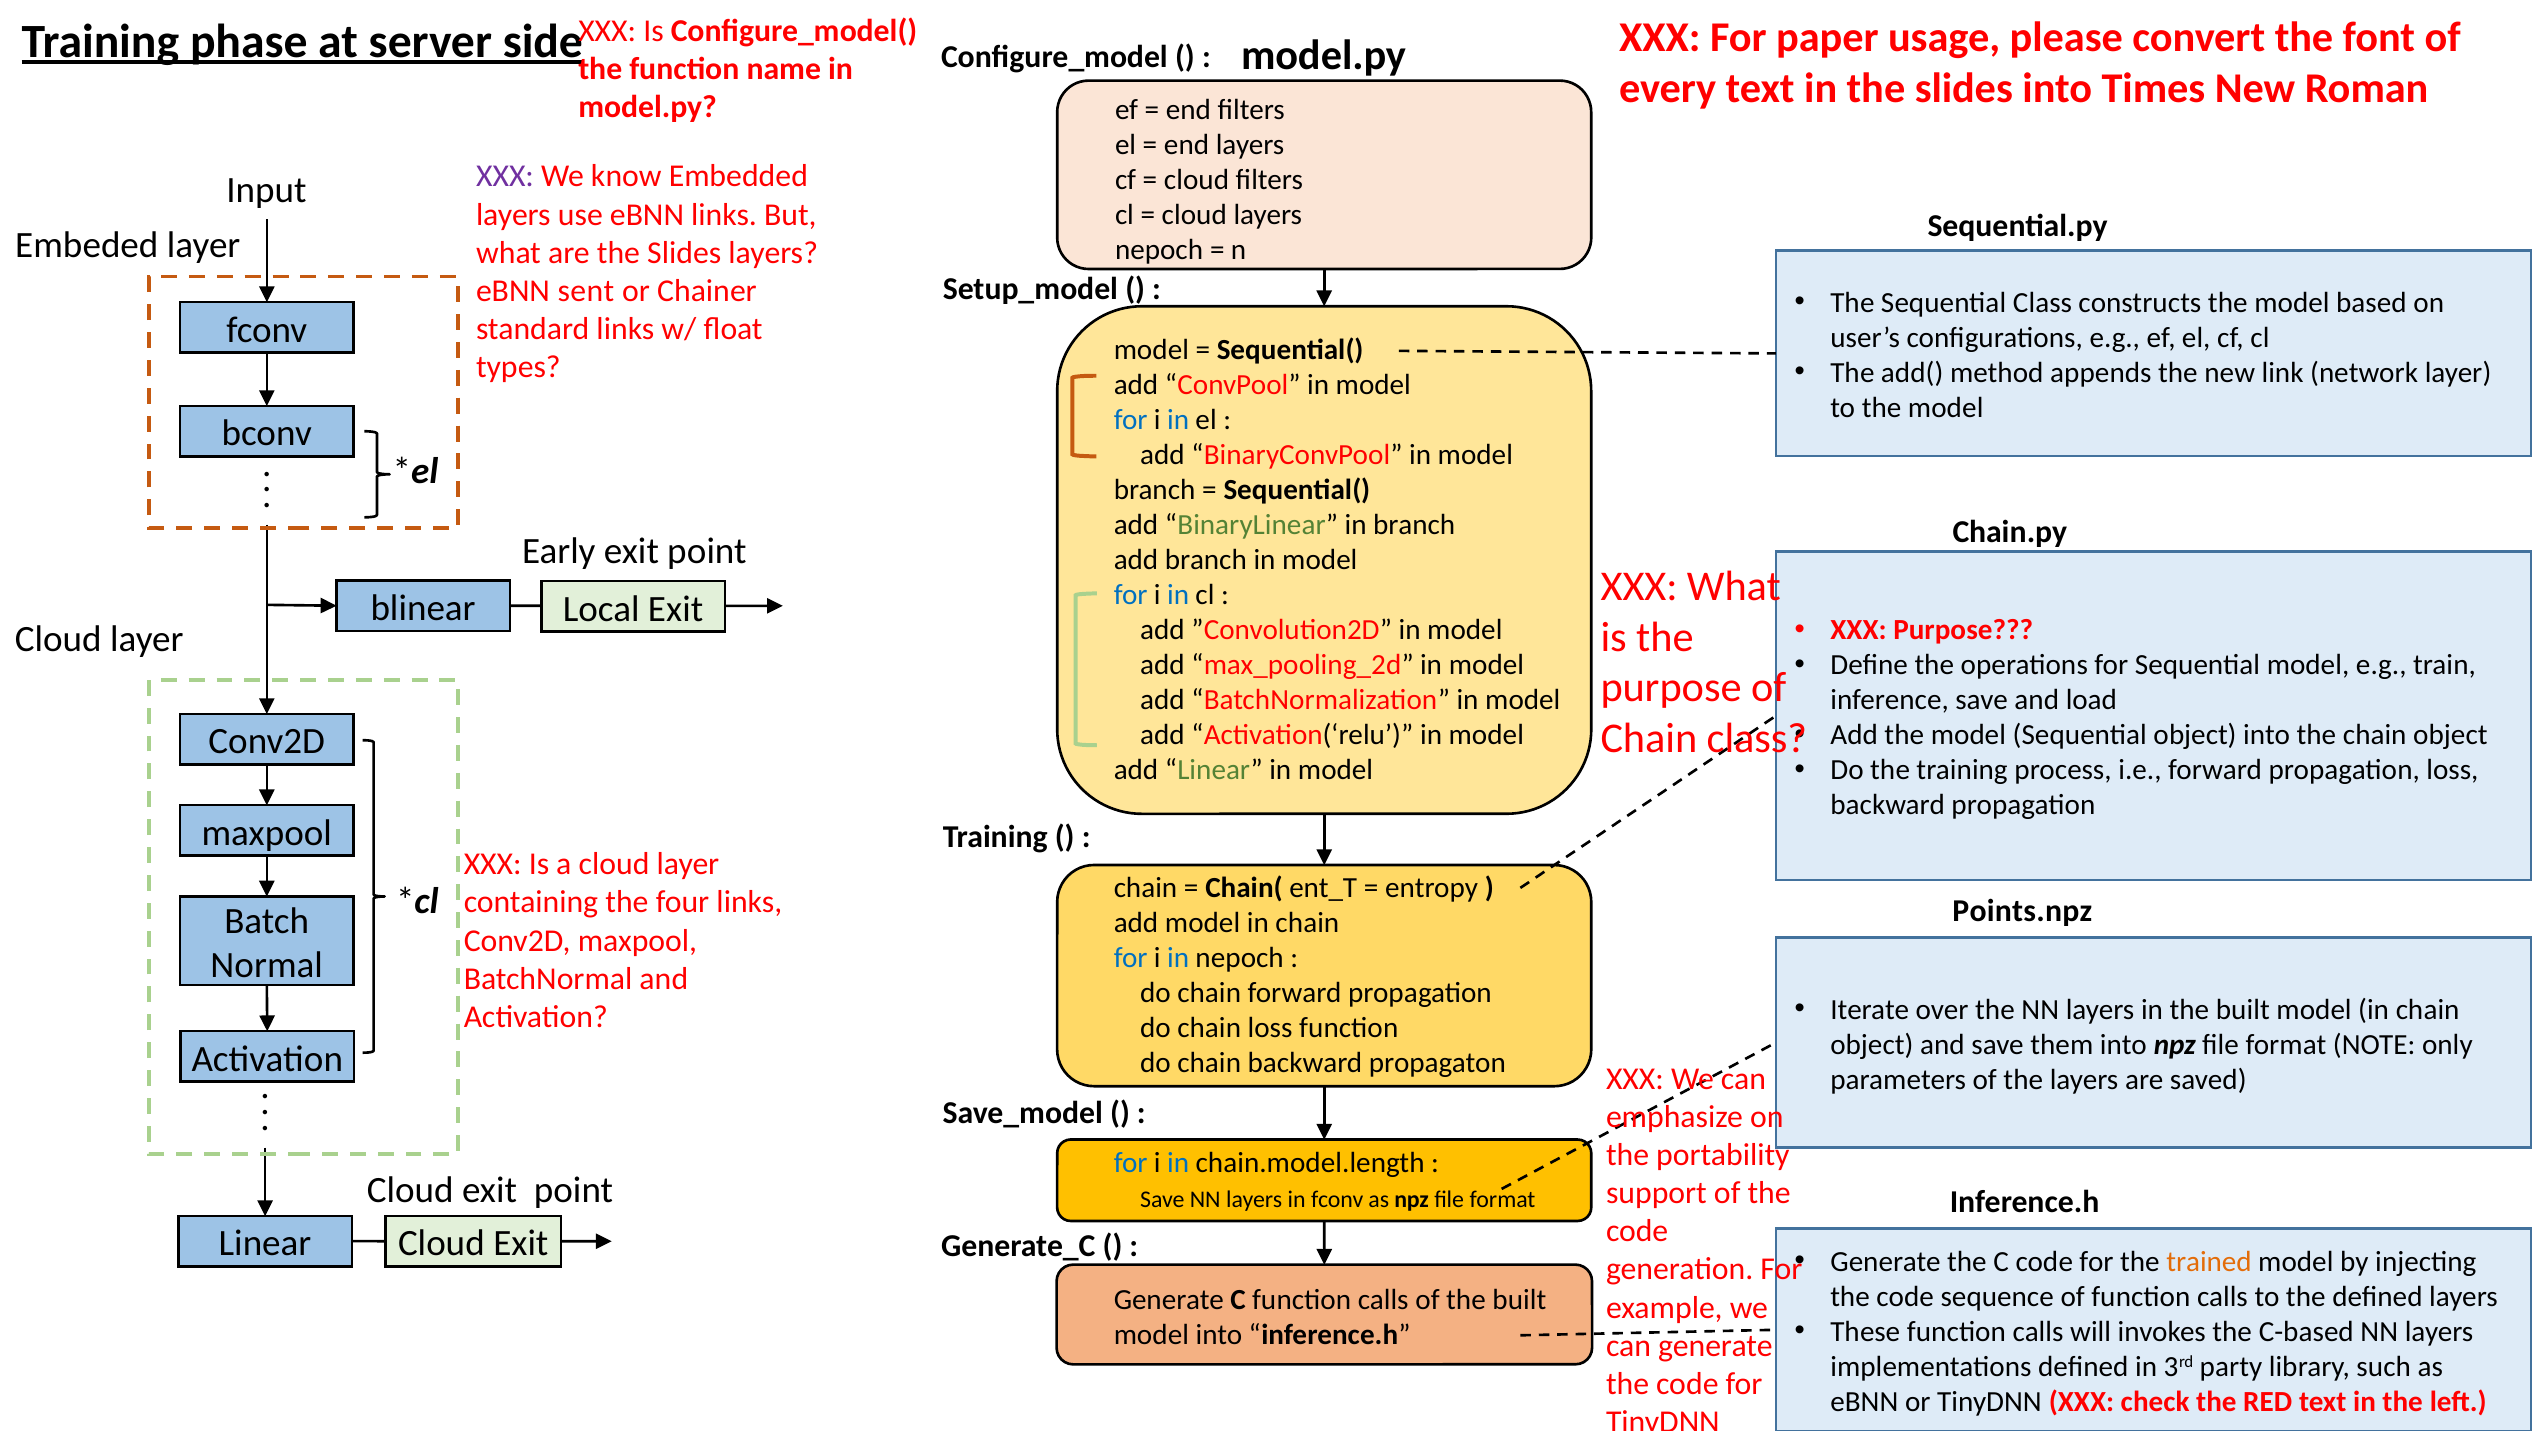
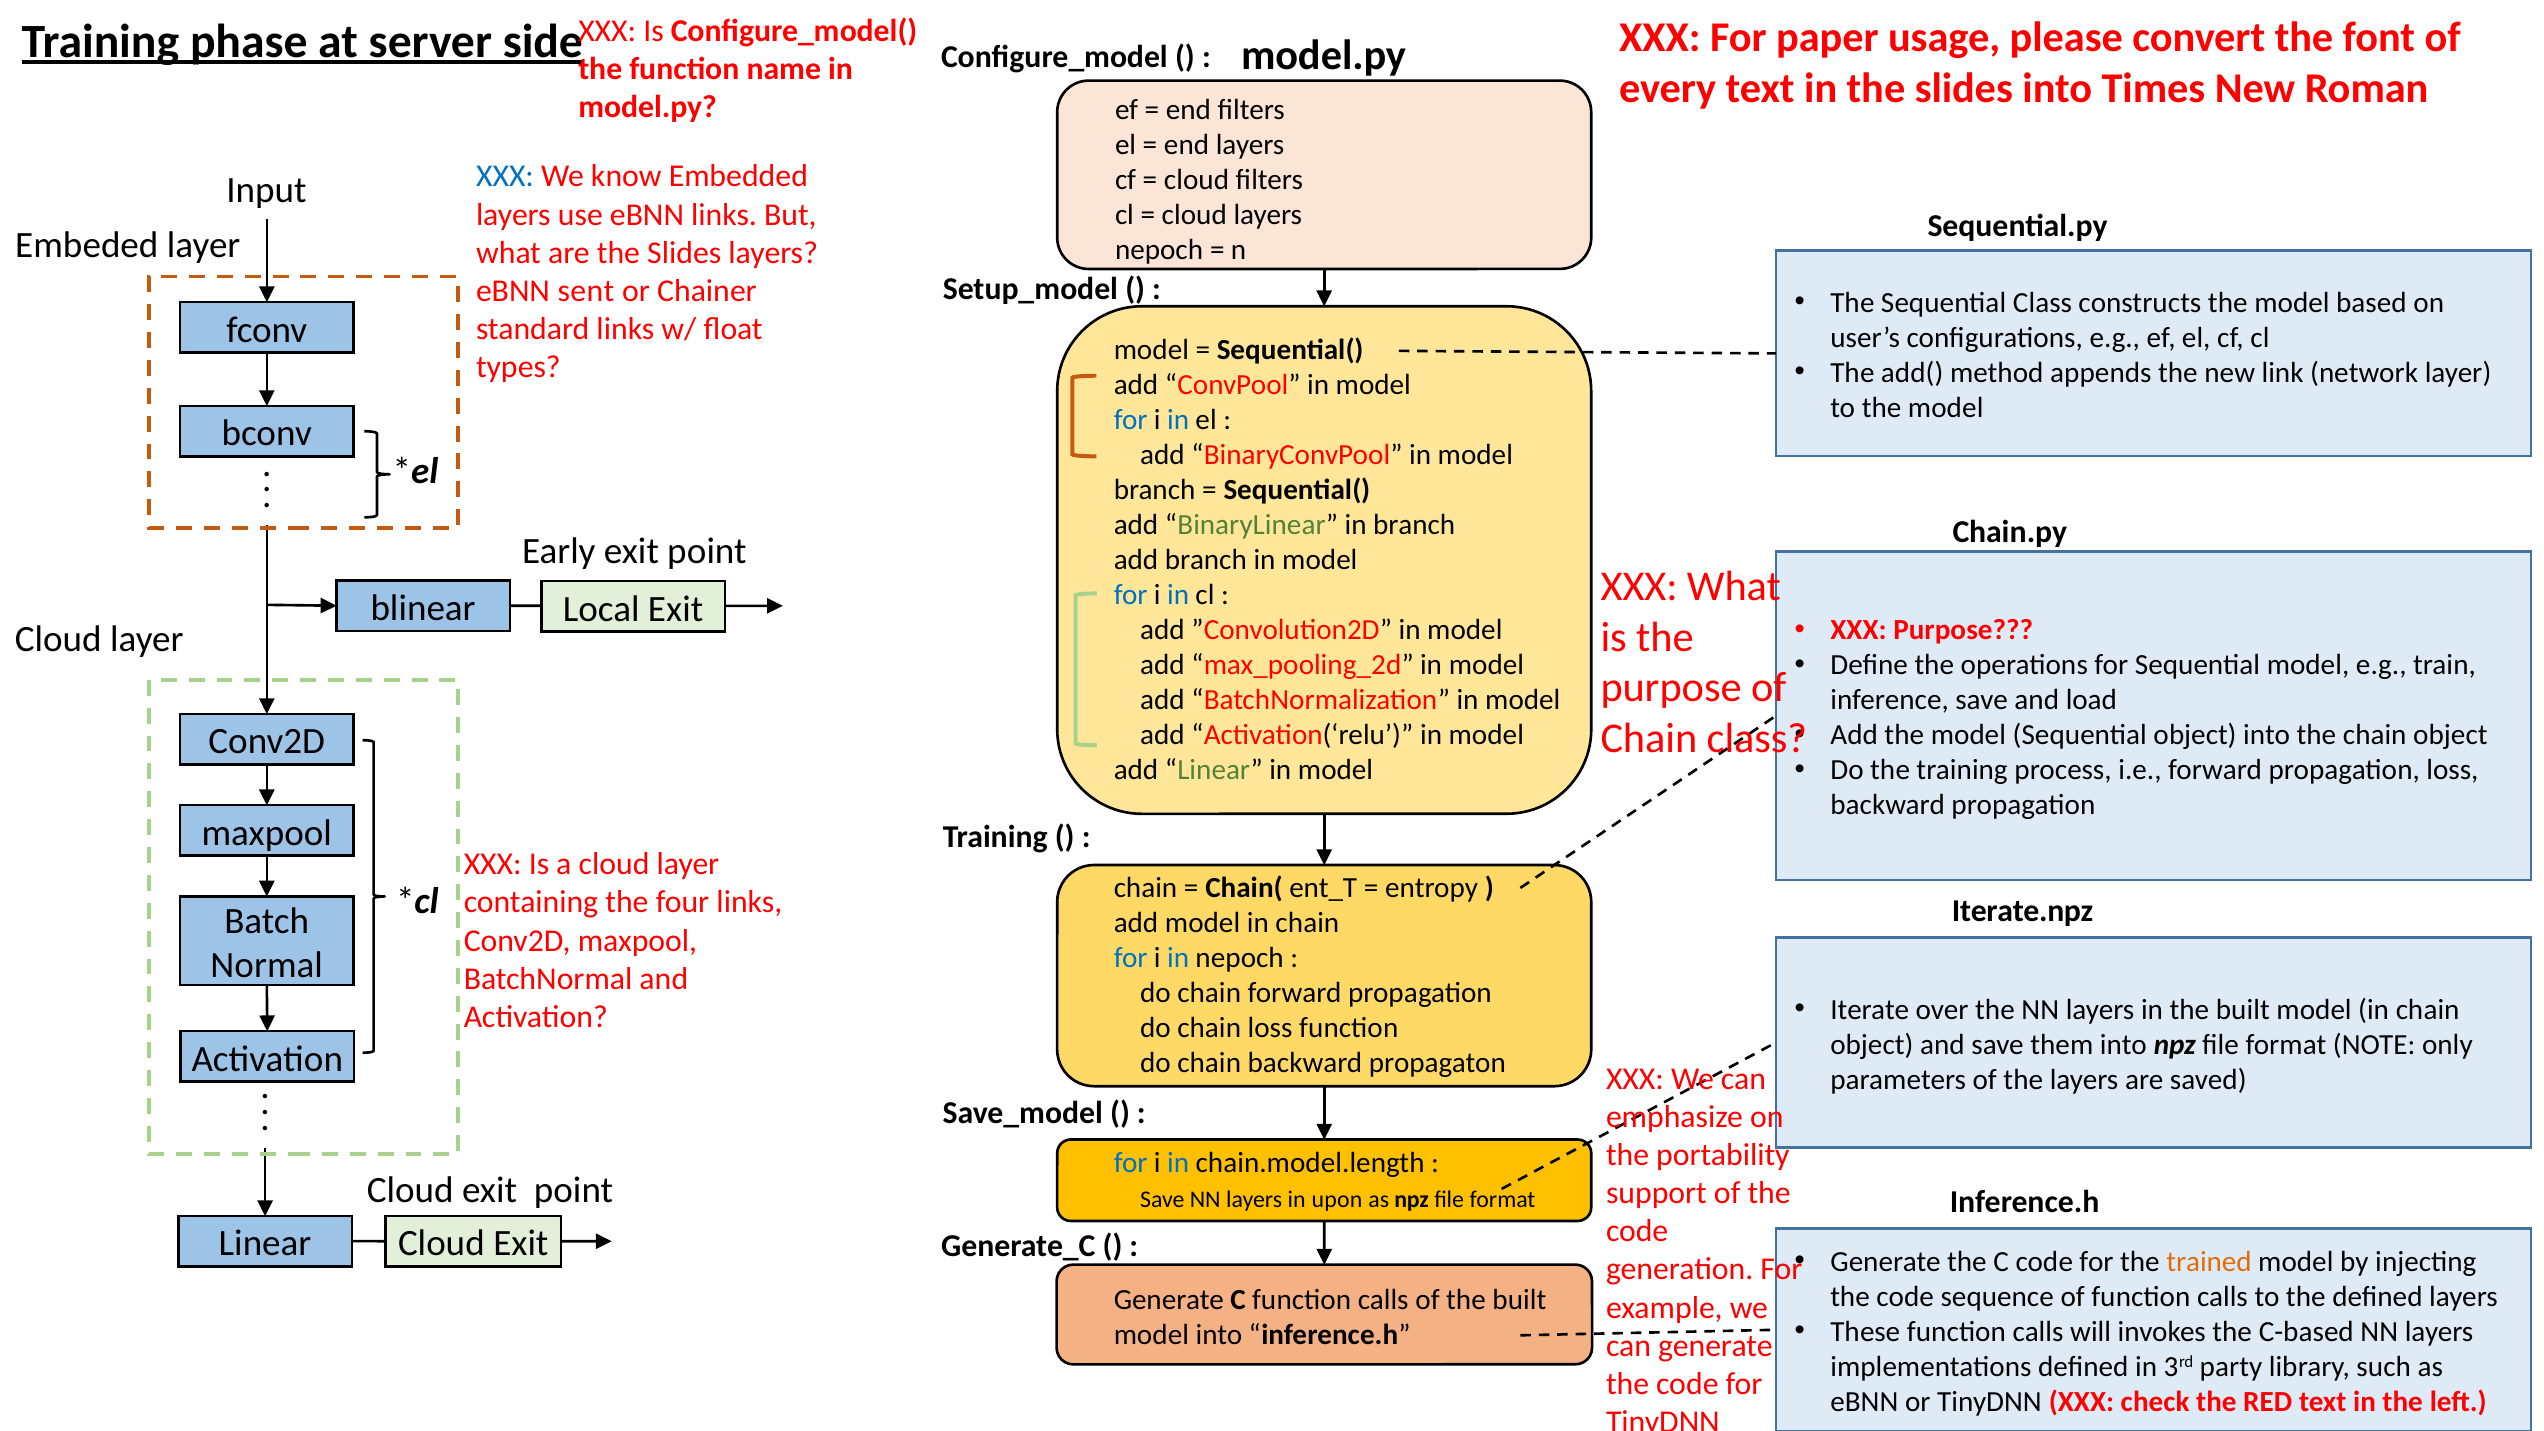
XXX colour: purple -> blue (505, 176)
Points.npz: Points.npz -> Iterate.npz (2023, 911)
in fconv: fconv -> upon (1337, 1200)
